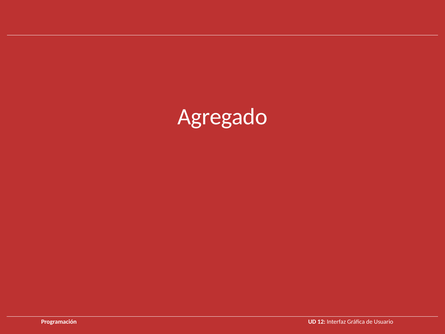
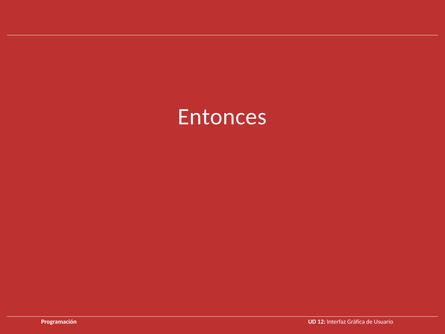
Agregado: Agregado -> Entonces (222, 117)
